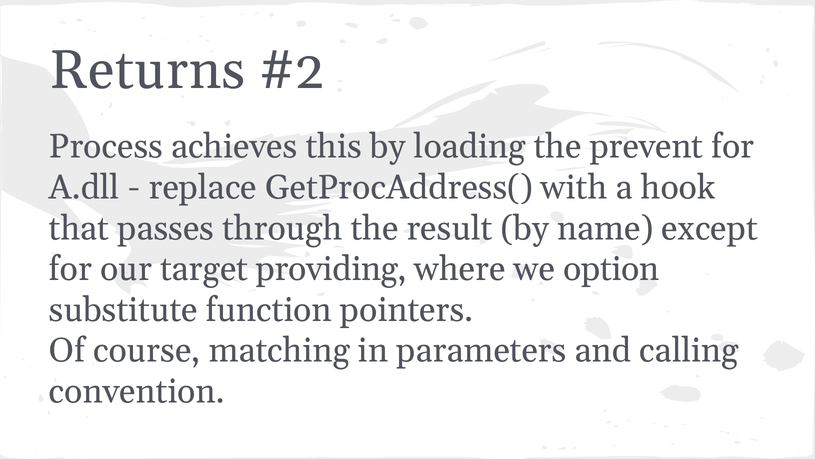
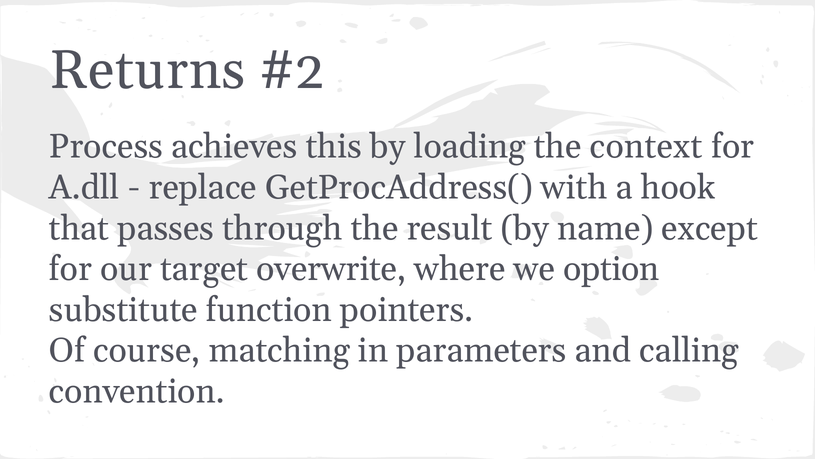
prevent: prevent -> context (646, 147)
providing: providing -> overwrite (331, 269)
